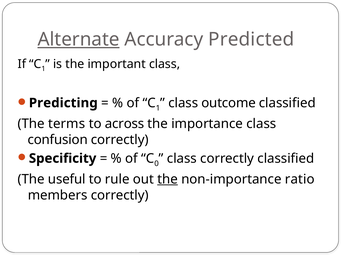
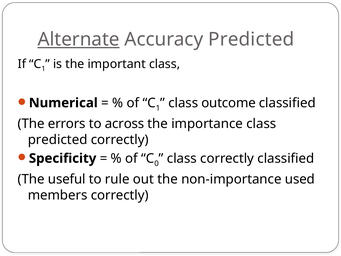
Predicting: Predicting -> Numerical (63, 103)
terms: terms -> errors (67, 124)
confusion: confusion -> predicted (58, 140)
the underline: present -> none (168, 179)
ratio: ratio -> used (300, 179)
